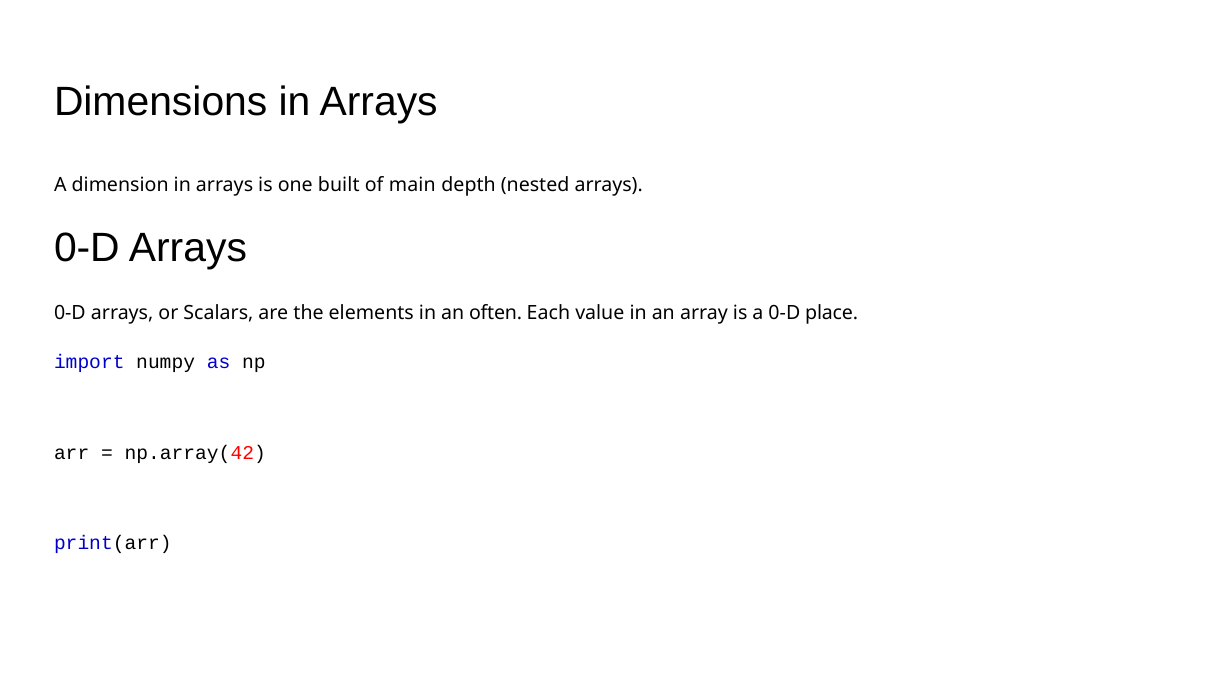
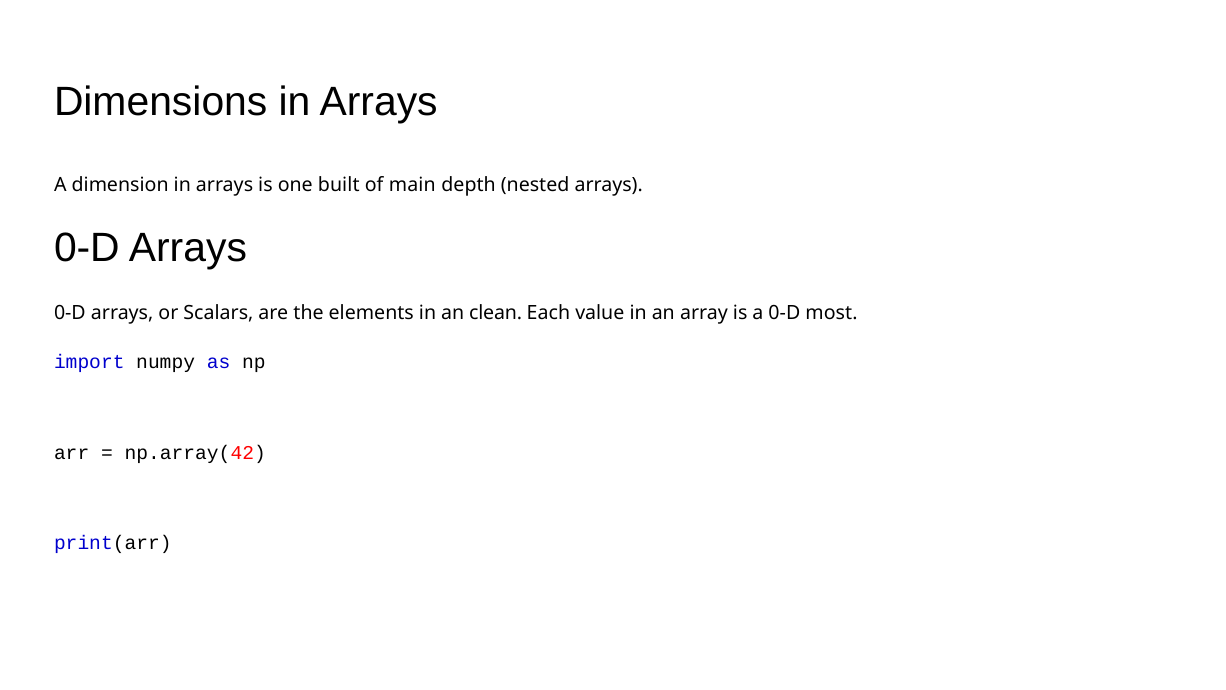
often: often -> clean (496, 313)
place: place -> most (832, 313)
